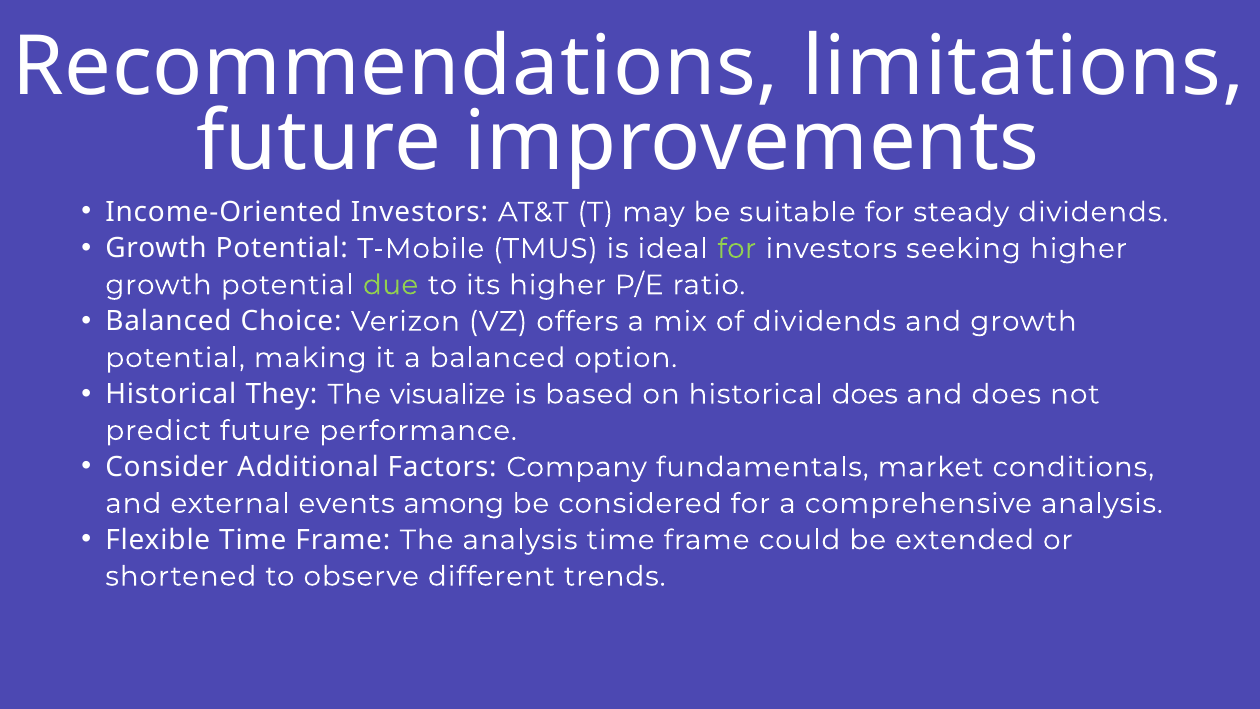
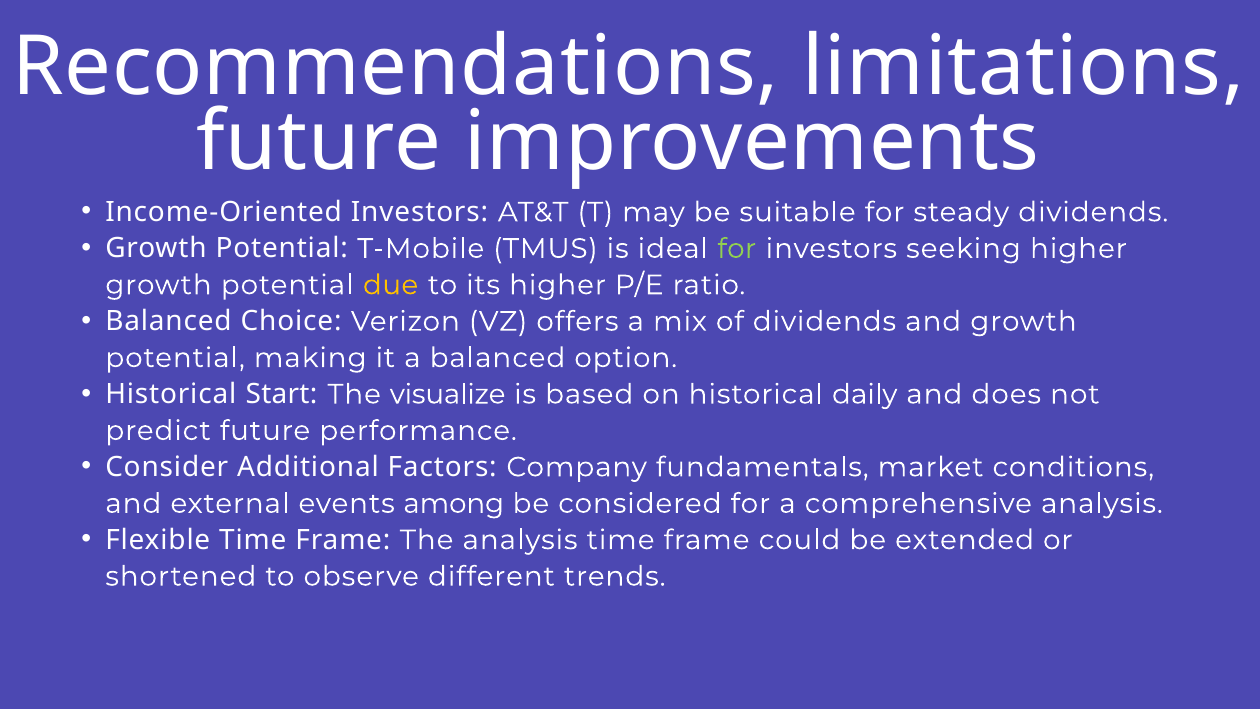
due colour: light green -> yellow (391, 285)
They: They -> Start (281, 394)
historical does: does -> daily (865, 394)
